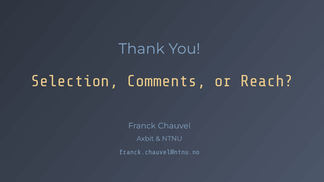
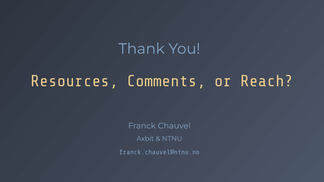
Selection: Selection -> Resources (75, 81)
